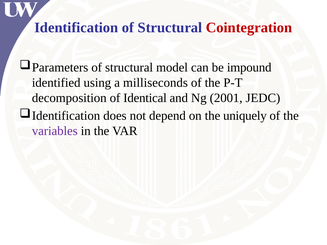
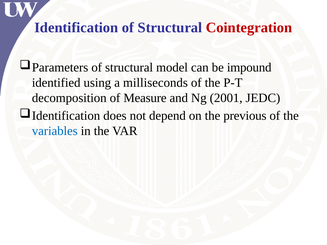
Identical: Identical -> Measure (145, 98)
uniquely: uniquely -> previous (245, 116)
variables colour: purple -> blue (55, 131)
